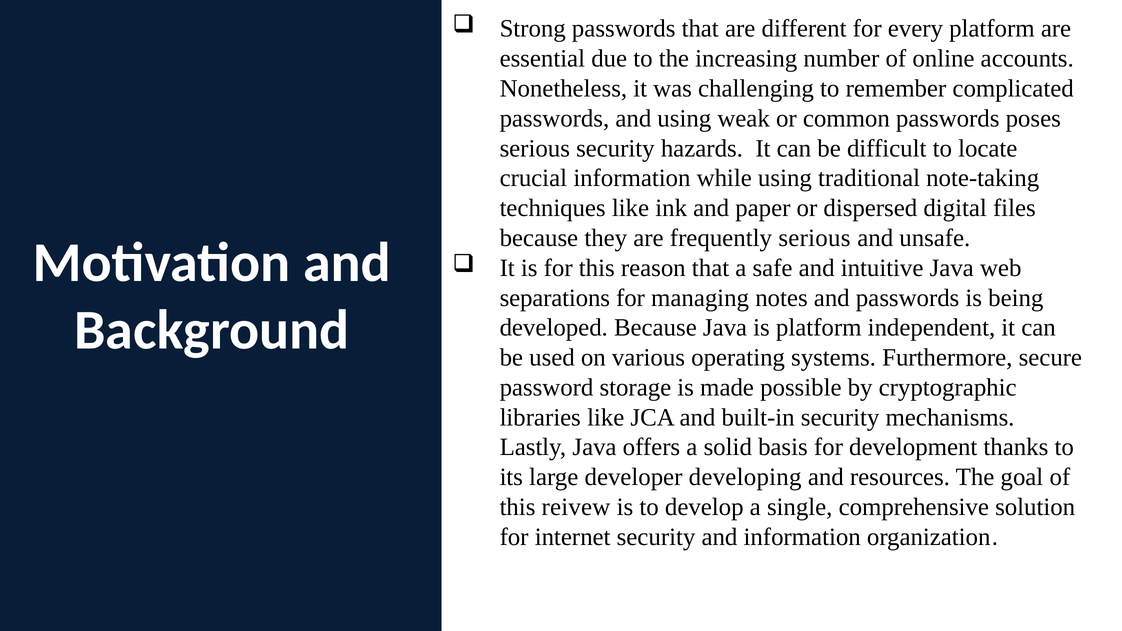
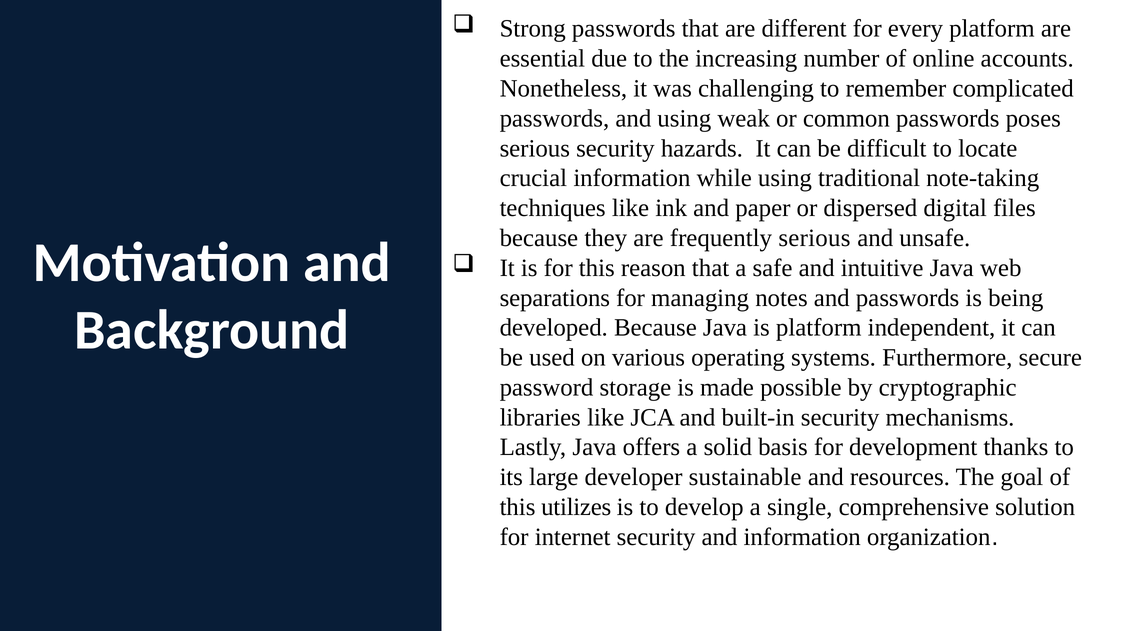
developing: developing -> sustainable (745, 477)
reivew: reivew -> utilizes (576, 507)
